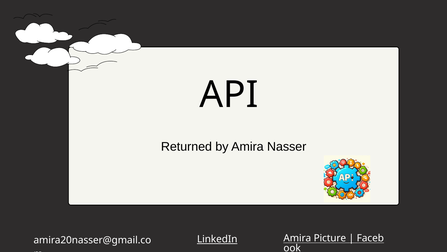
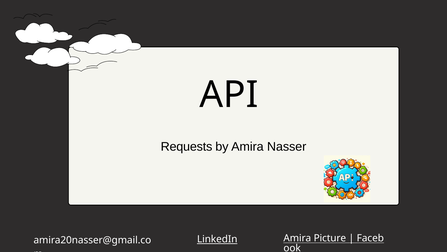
Returned: Returned -> Requests (187, 146)
